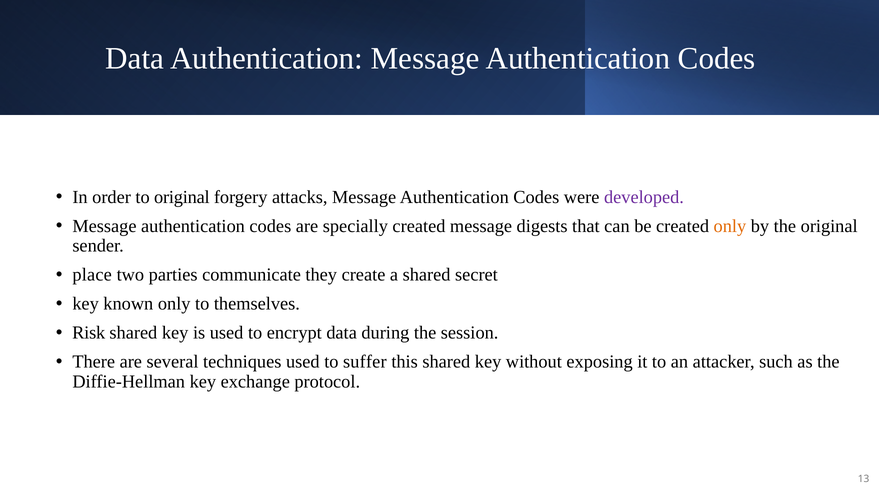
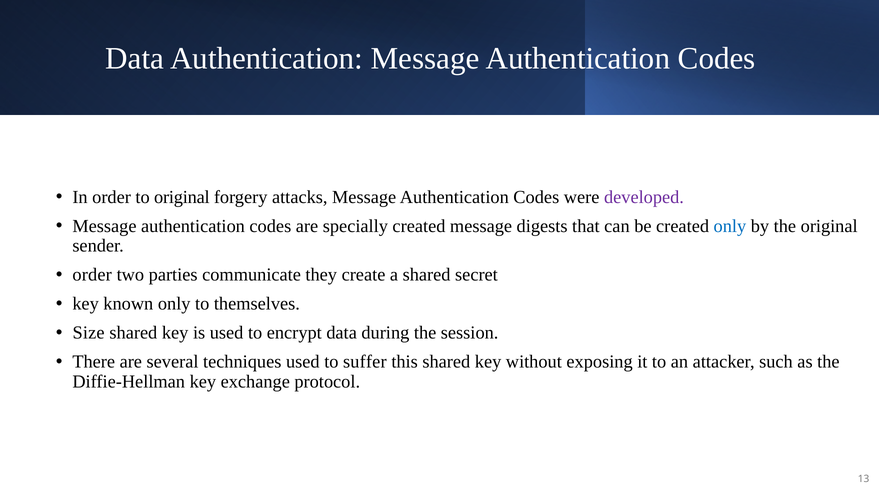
only colour: orange -> blue (730, 226)
place: place -> order (92, 275)
Risk: Risk -> Size (89, 333)
